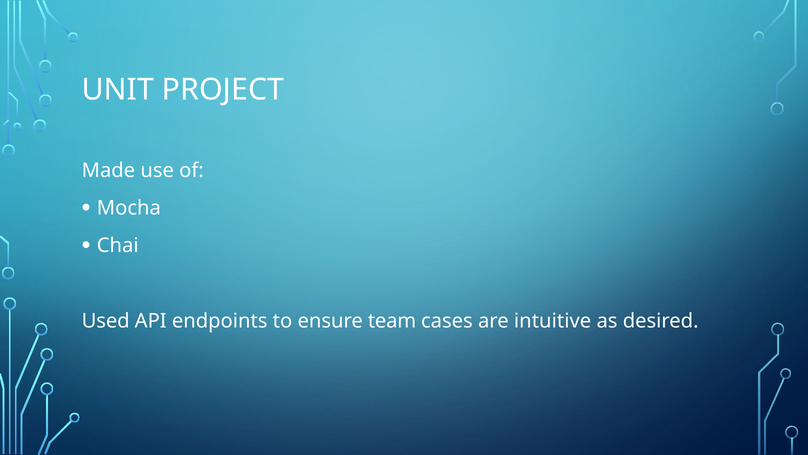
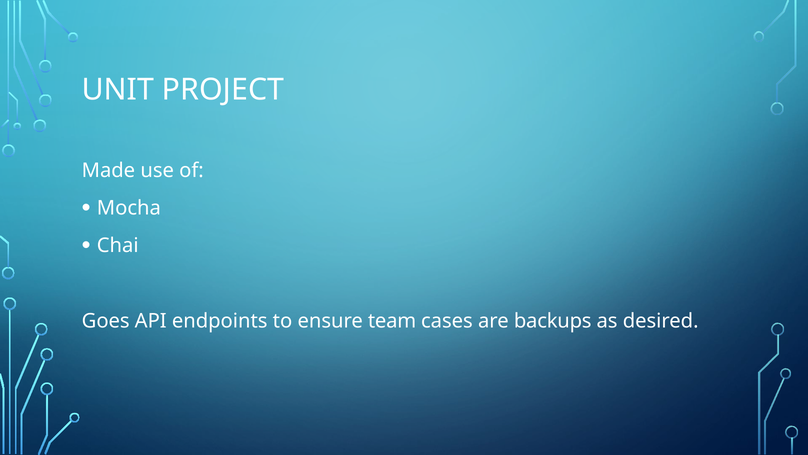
Used: Used -> Goes (106, 321)
intuitive: intuitive -> backups (553, 321)
